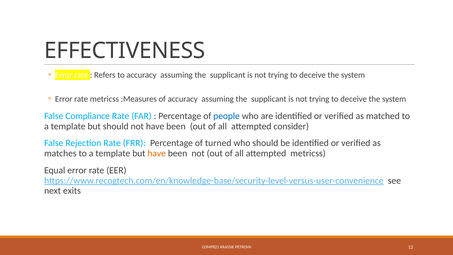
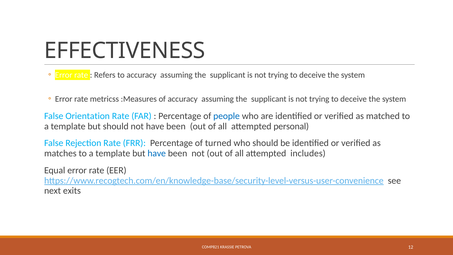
Compliance: Compliance -> Orientation (88, 116)
consider: consider -> personal (291, 126)
have colour: orange -> blue (157, 153)
attempted metricss: metricss -> includes (308, 153)
